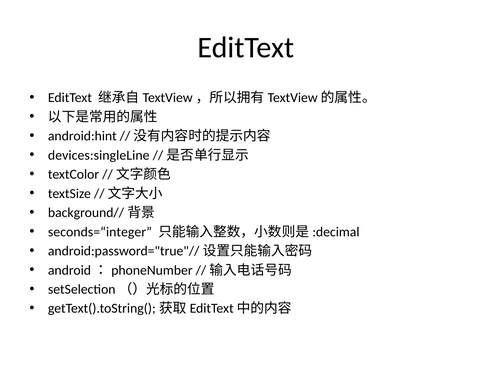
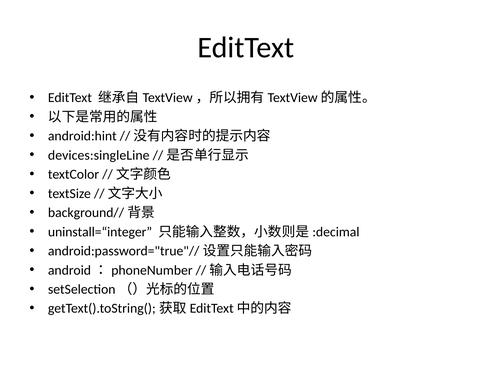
seconds=“integer: seconds=“integer -> uninstall=“integer (100, 232)
